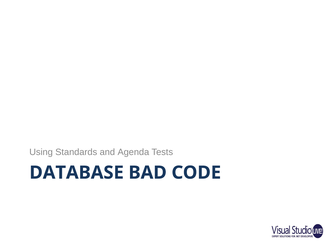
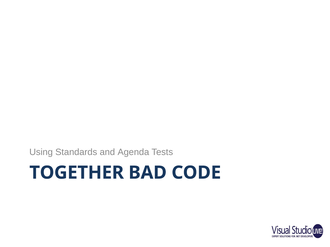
DATABASE: DATABASE -> TOGETHER (77, 173)
